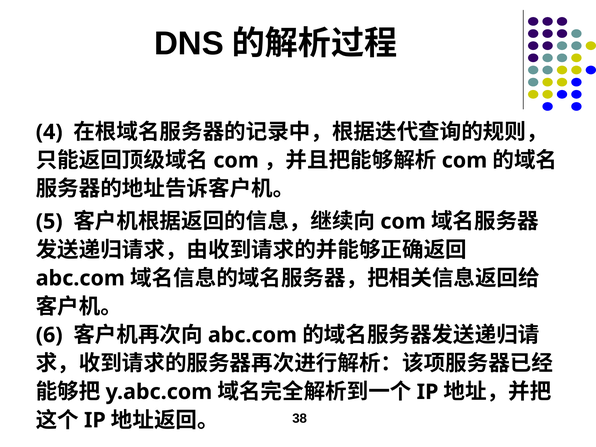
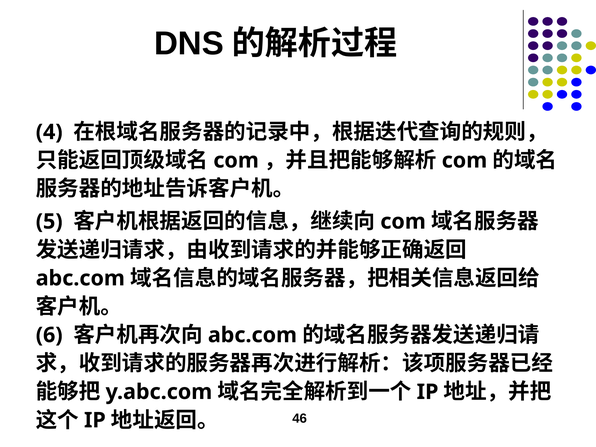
38: 38 -> 46 (300, 419)
